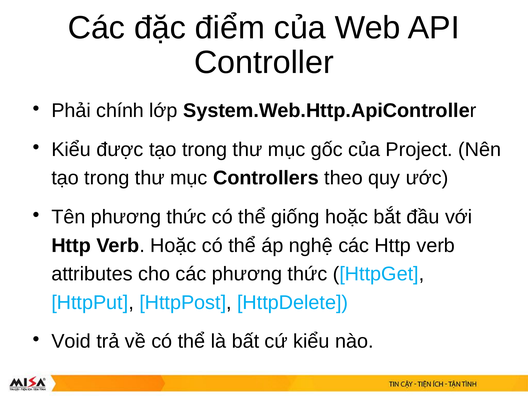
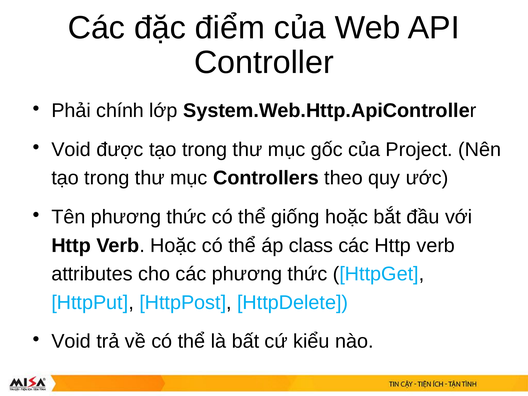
Kiểu: Kiểu -> Void (71, 150)
nghệ: nghệ -> class (311, 245)
